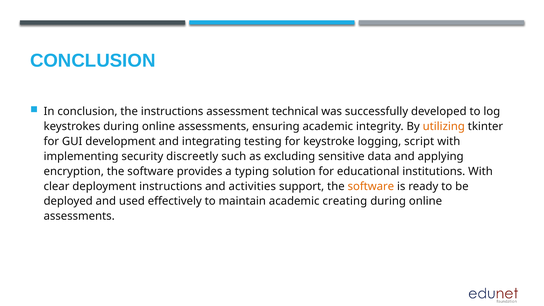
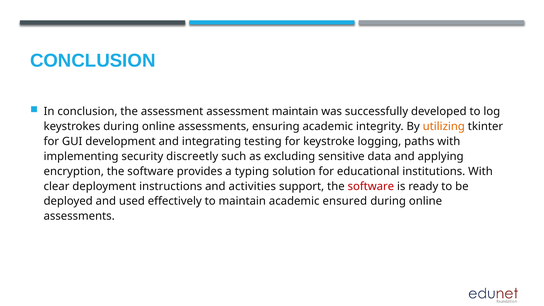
the instructions: instructions -> assessment (172, 111)
assessment technical: technical -> maintain (295, 111)
script: script -> paths (419, 141)
software colour: orange -> red (371, 186)
creating: creating -> ensured (345, 201)
